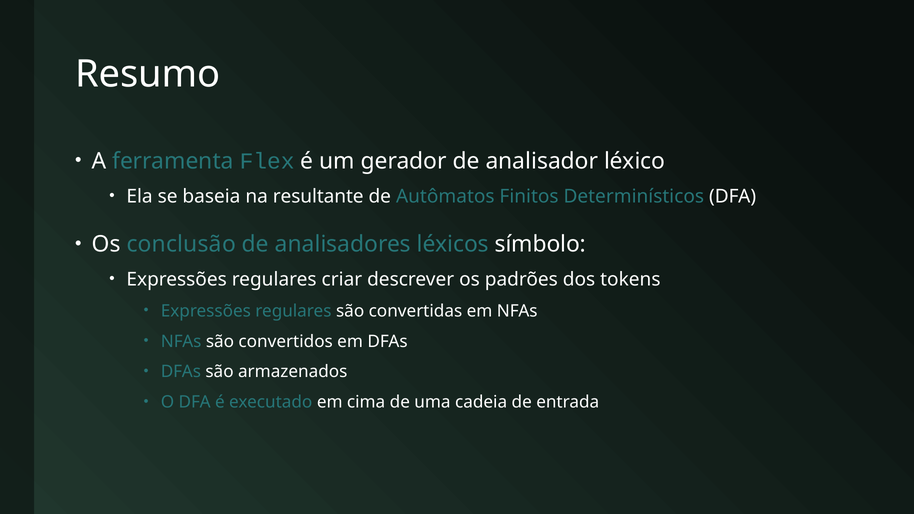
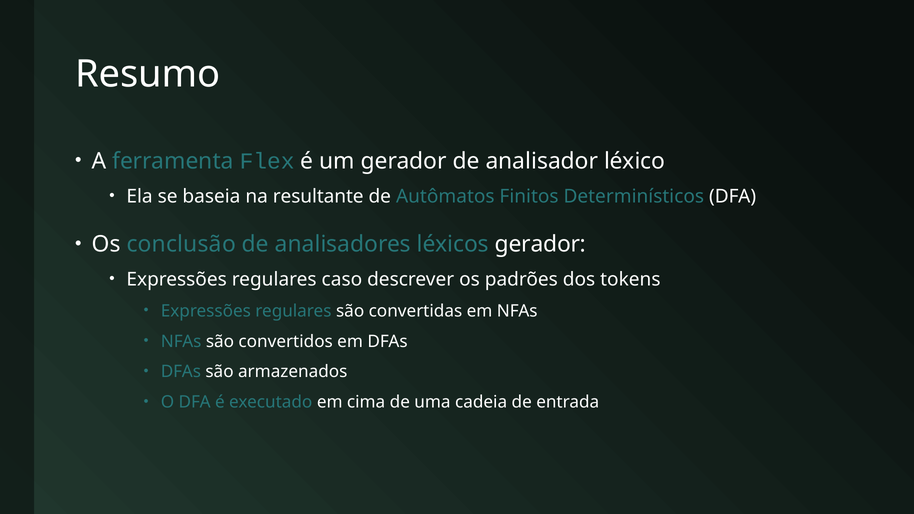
léxicos símbolo: símbolo -> gerador (540, 245)
criar: criar -> caso (342, 280)
